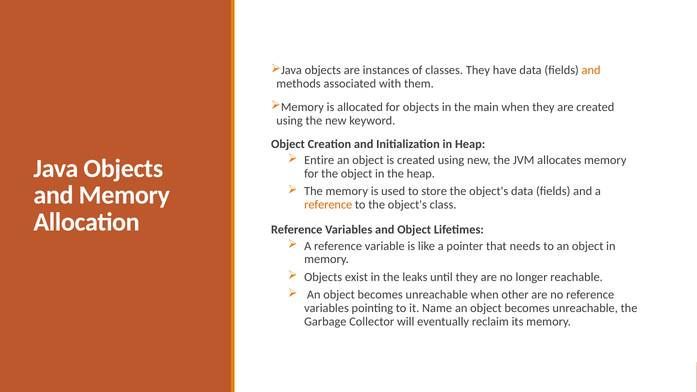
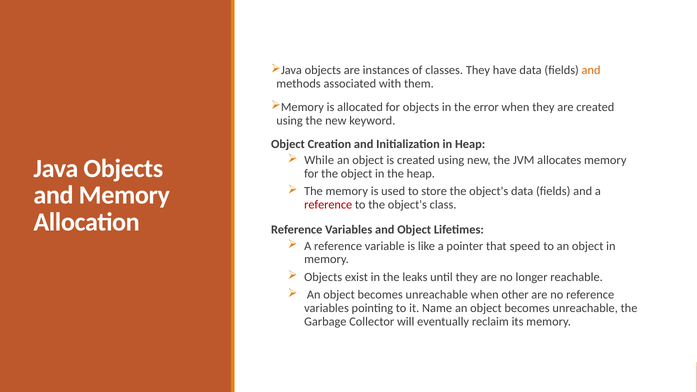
main: main -> error (486, 107)
Entire: Entire -> While (319, 160)
reference colour: orange -> red (328, 205)
needs: needs -> speed (525, 246)
